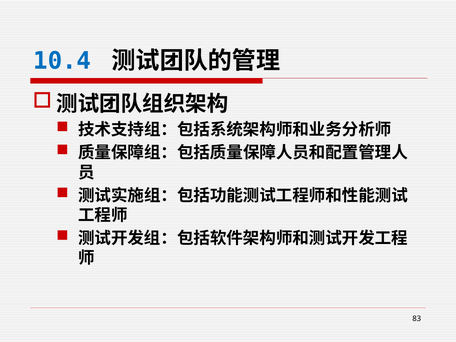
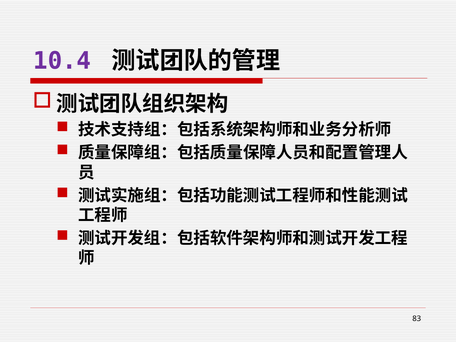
10.4 colour: blue -> purple (62, 61)
